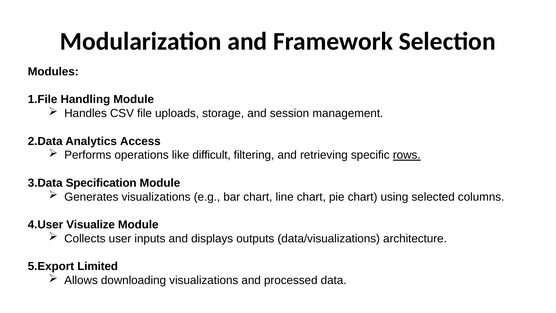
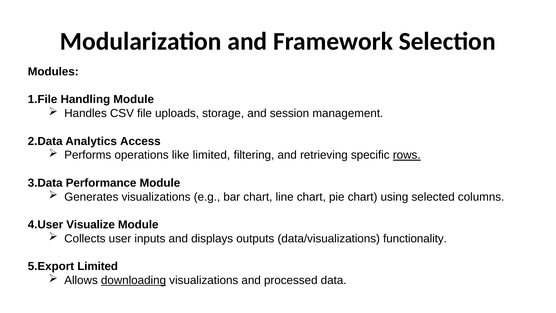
like difficult: difficult -> limited (211, 155)
Specification: Specification -> Performance (101, 183)
architecture: architecture -> functionality (415, 238)
downloading underline: none -> present (134, 280)
